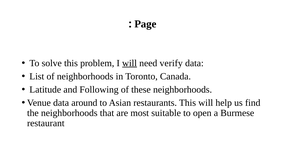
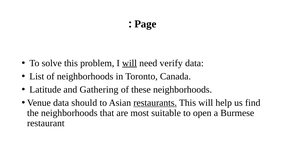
Following: Following -> Gathering (99, 90)
around: around -> should (84, 103)
restaurants underline: none -> present (155, 103)
